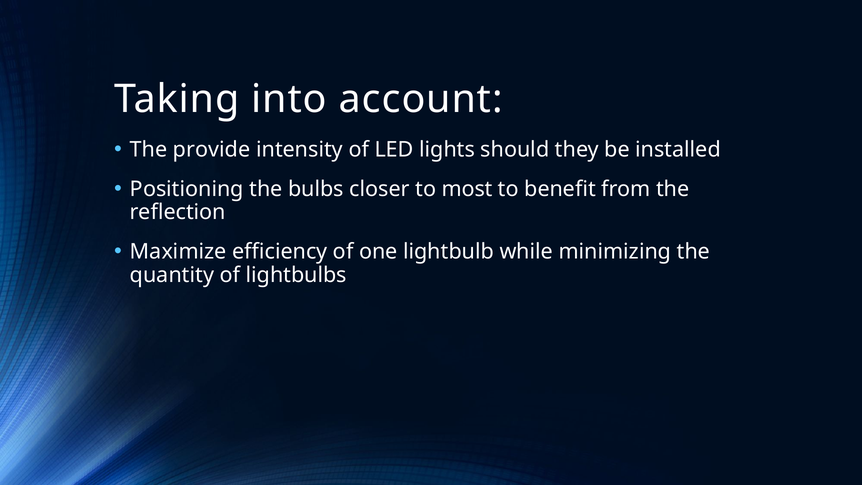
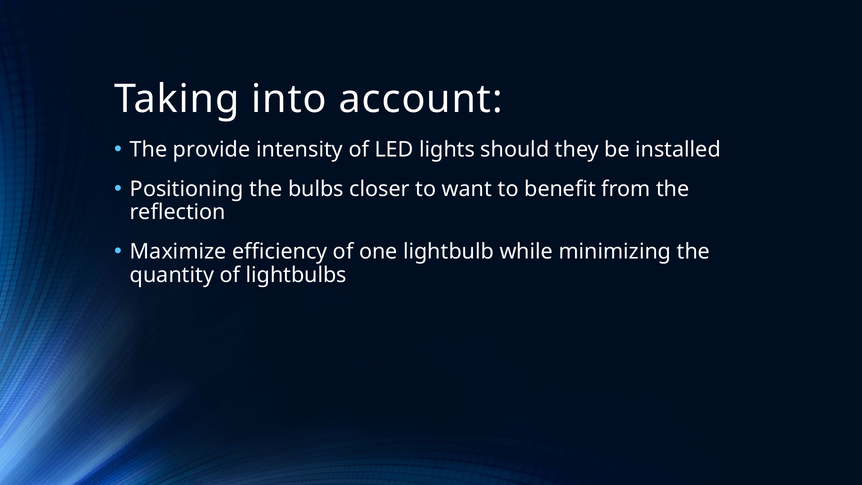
most: most -> want (467, 189)
